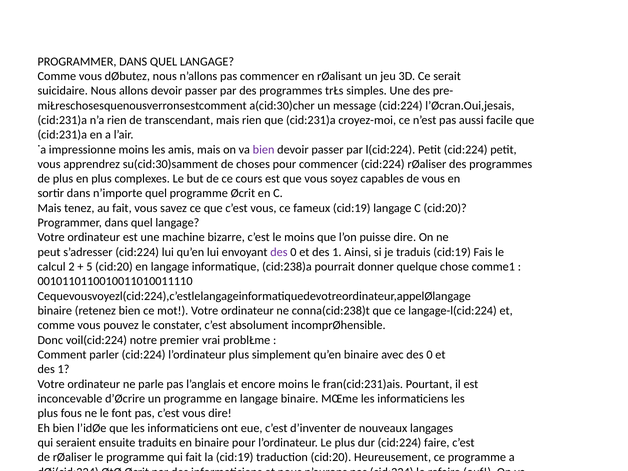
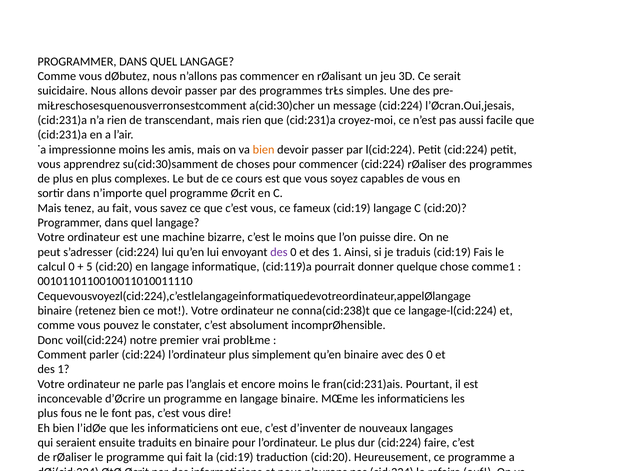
bien colour: purple -> orange (264, 149)
calcul 2: 2 -> 0 (71, 267)
cid:238)a: cid:238)a -> cid:119)a (287, 267)
